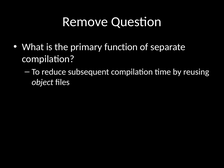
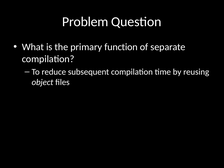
Remove: Remove -> Problem (85, 22)
